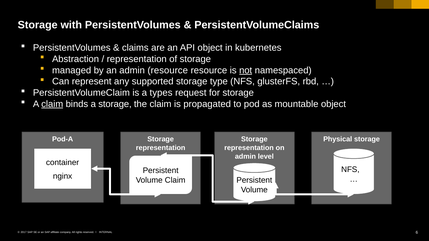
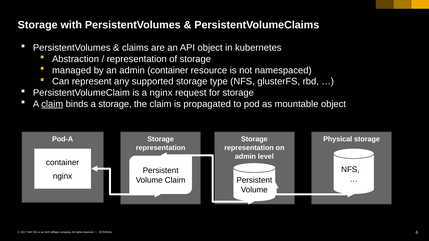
admin resource: resource -> container (168, 70)
not underline: present -> none (246, 70)
a types: types -> nginx (161, 93)
